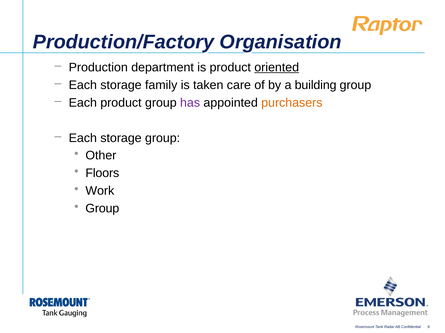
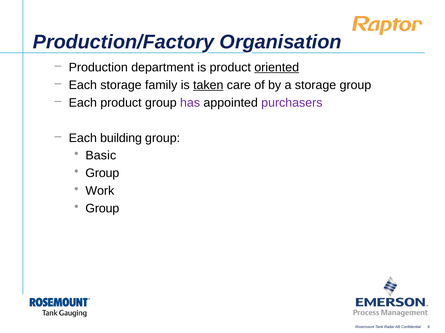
taken underline: none -> present (208, 85)
a building: building -> storage (316, 85)
purchasers colour: orange -> purple (292, 103)
storage: storage -> building (121, 138)
Other: Other -> Basic (101, 156)
Floors: Floors -> Group (102, 174)
